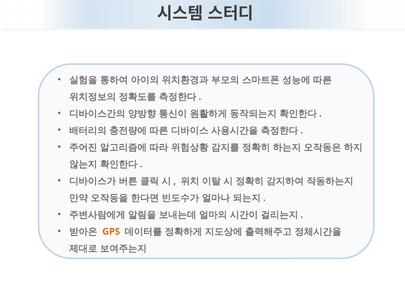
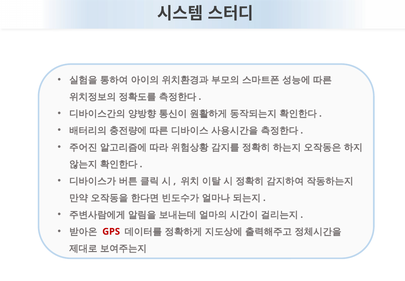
GPS colour: orange -> red (111, 231)
